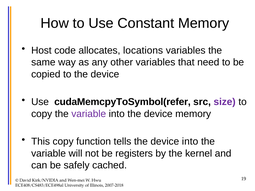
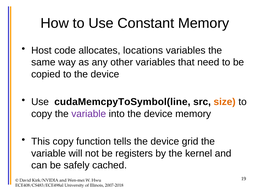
cudaMemcpyToSymbol(refer: cudaMemcpyToSymbol(refer -> cudaMemcpyToSymbol(line (122, 102)
size colour: purple -> orange (225, 102)
device into: into -> grid (190, 142)
